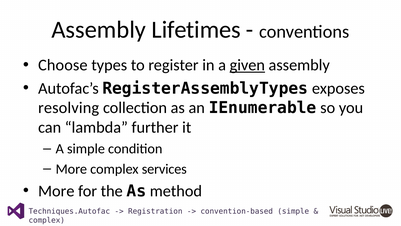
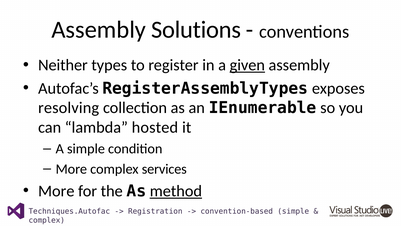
Lifetimes: Lifetimes -> Solutions (196, 30)
Choose: Choose -> Neither (63, 65)
further: further -> hosted (155, 127)
method underline: none -> present (176, 191)
